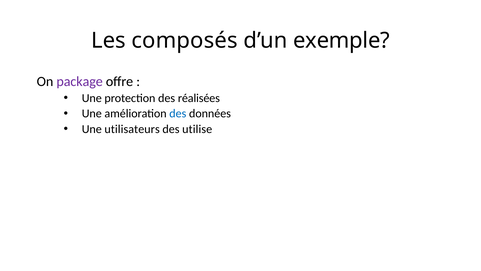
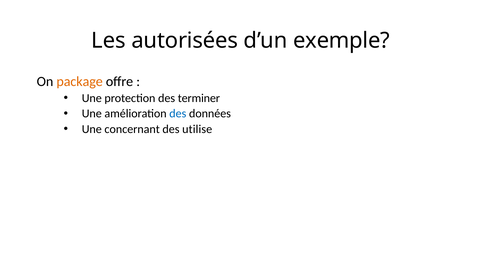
composés: composés -> autorisées (185, 40)
package colour: purple -> orange (80, 81)
réalisées: réalisées -> terminer (199, 98)
utilisateurs: utilisateurs -> concernant (132, 129)
